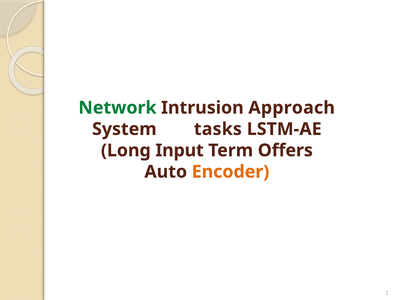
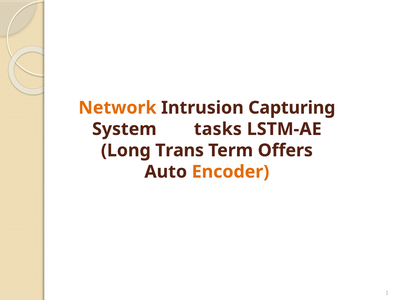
Network colour: green -> orange (117, 108)
Approach: Approach -> Capturing (292, 108)
Input: Input -> Trans (180, 150)
